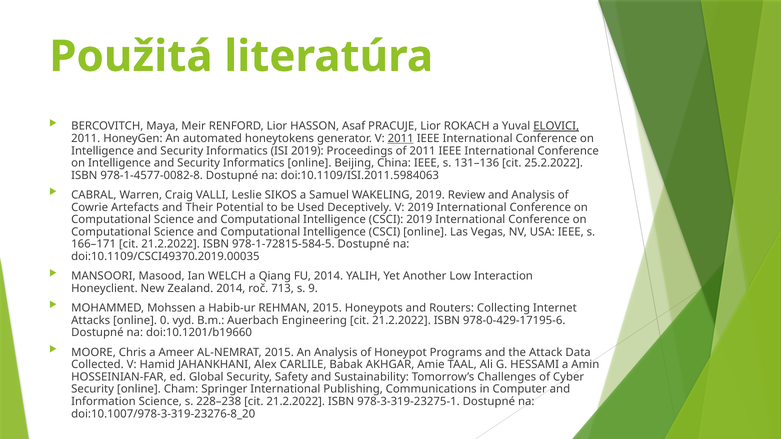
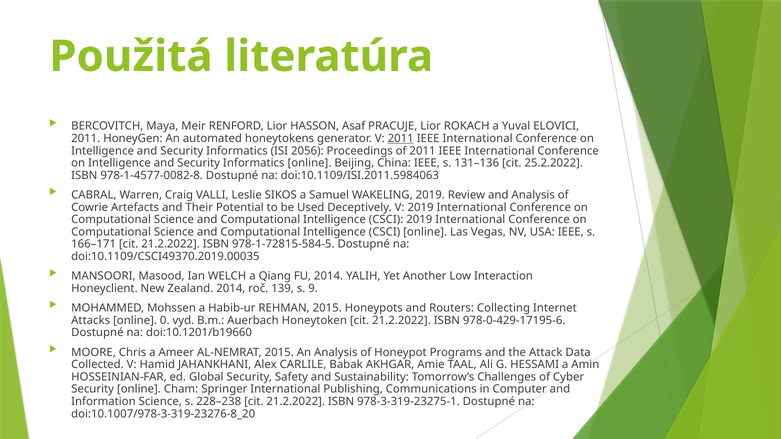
ELOVICI underline: present -> none (556, 126)
ISI 2019: 2019 -> 2056 (307, 151)
713: 713 -> 139 (283, 289)
Engineering: Engineering -> Honeytoken (314, 321)
